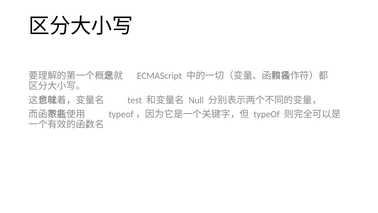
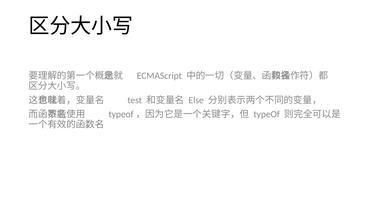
Null: Null -> Else (196, 100)
